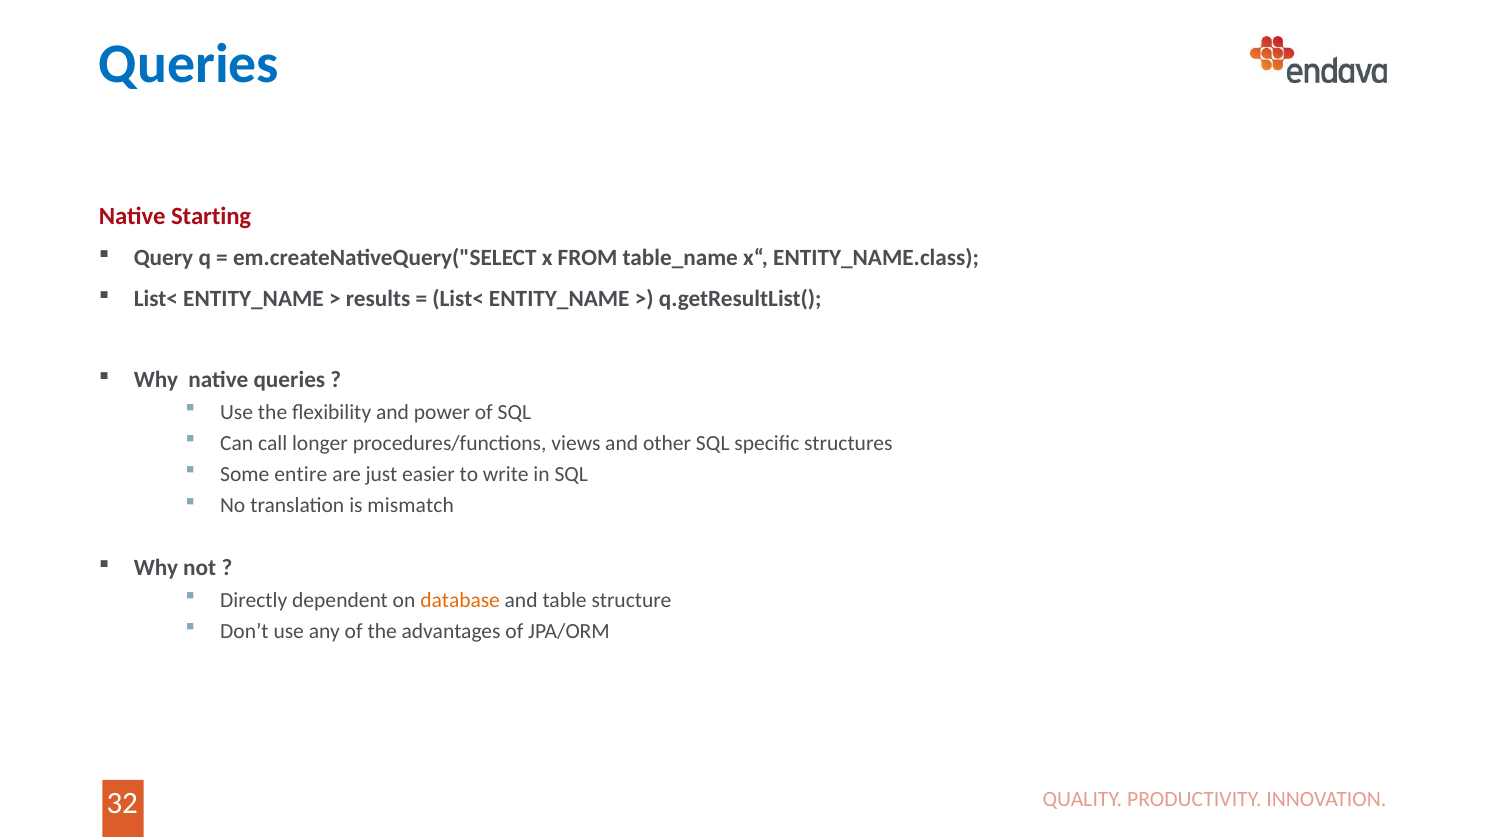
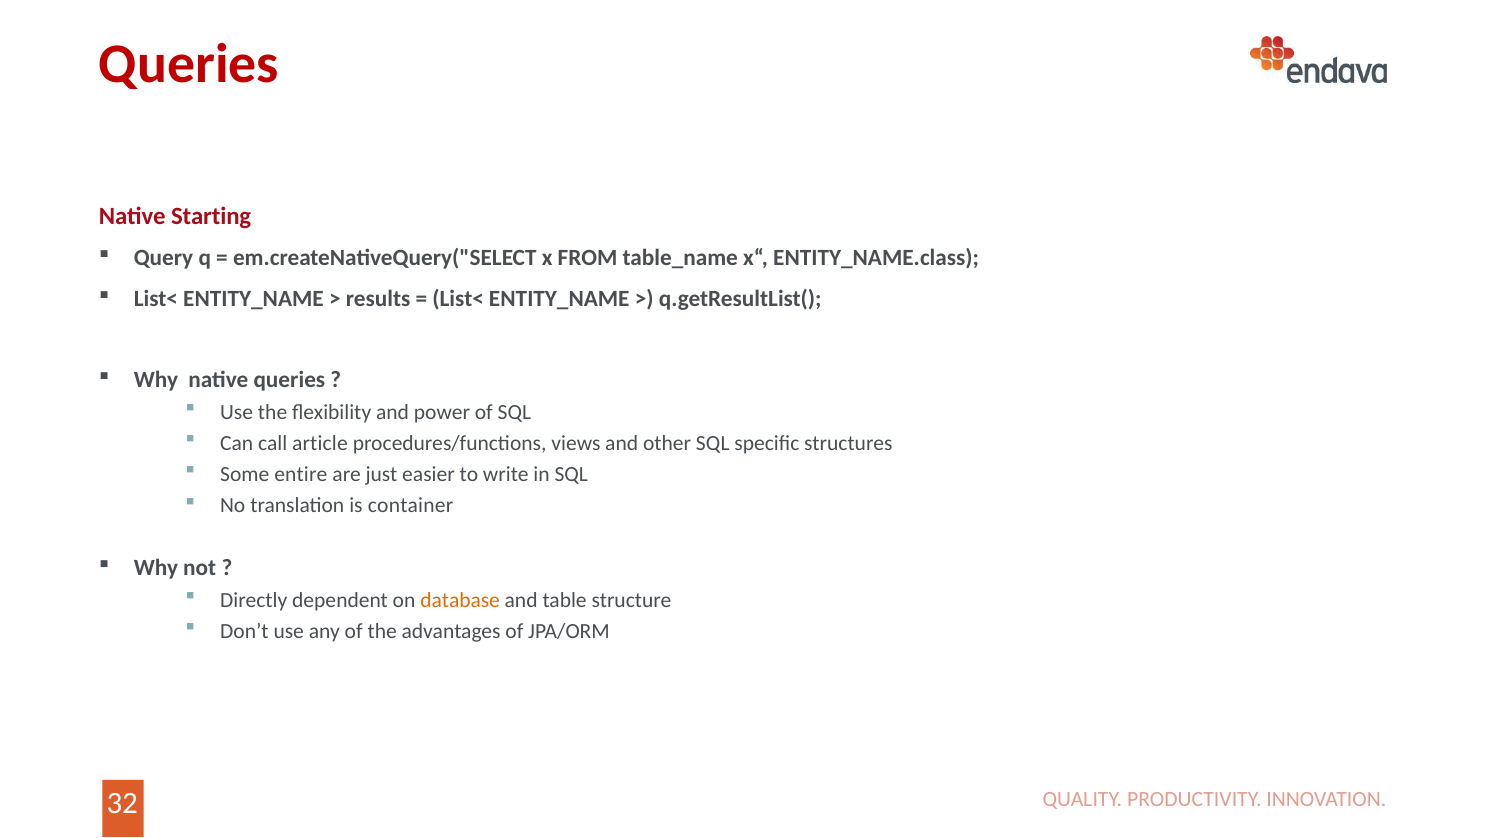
Queries colour: blue -> red (189, 64)
longer: longer -> article (320, 443)
mismatch: mismatch -> container (411, 505)
